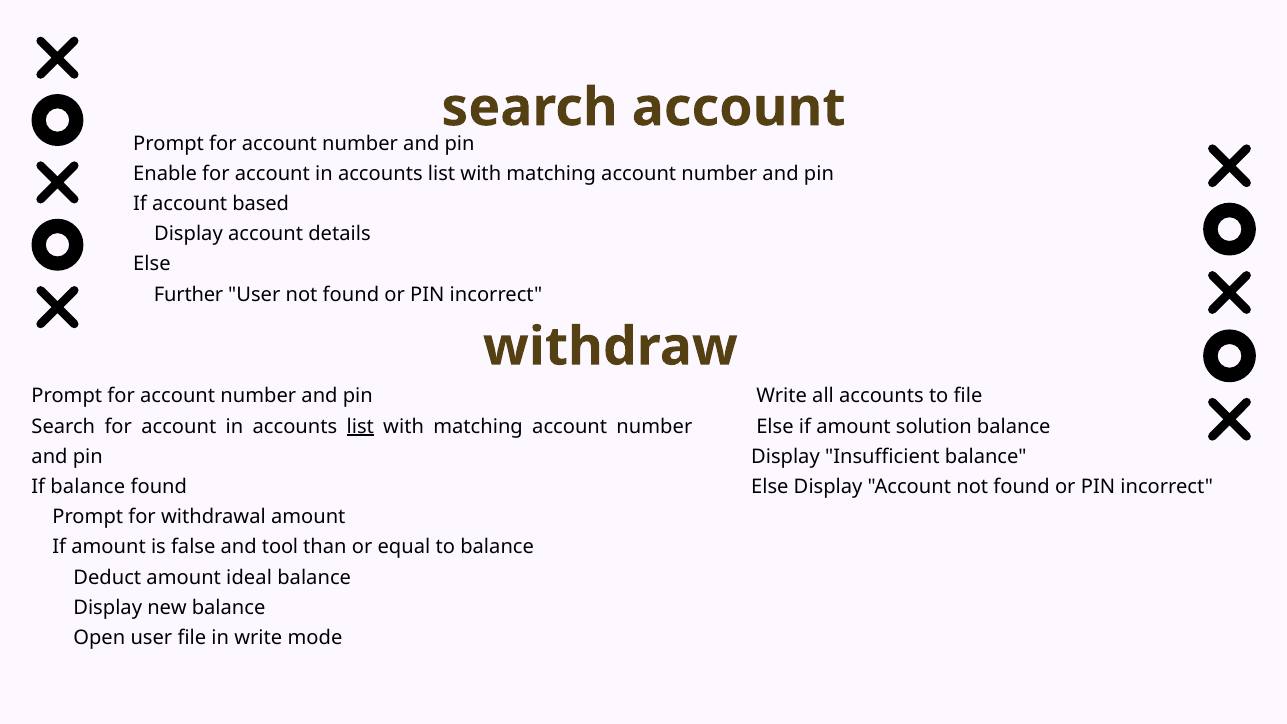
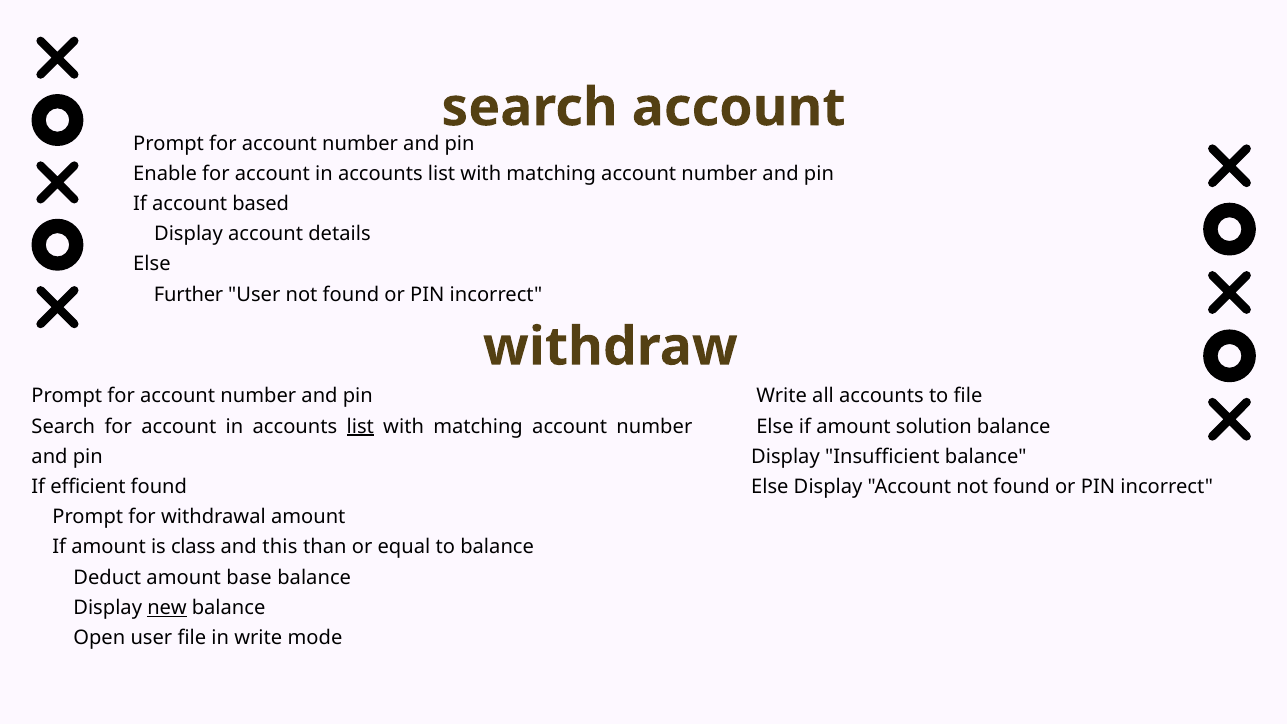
If balance: balance -> efficient (88, 487)
false: false -> class (193, 547)
tool: tool -> this (280, 547)
ideal: ideal -> base (249, 577)
new underline: none -> present (167, 608)
